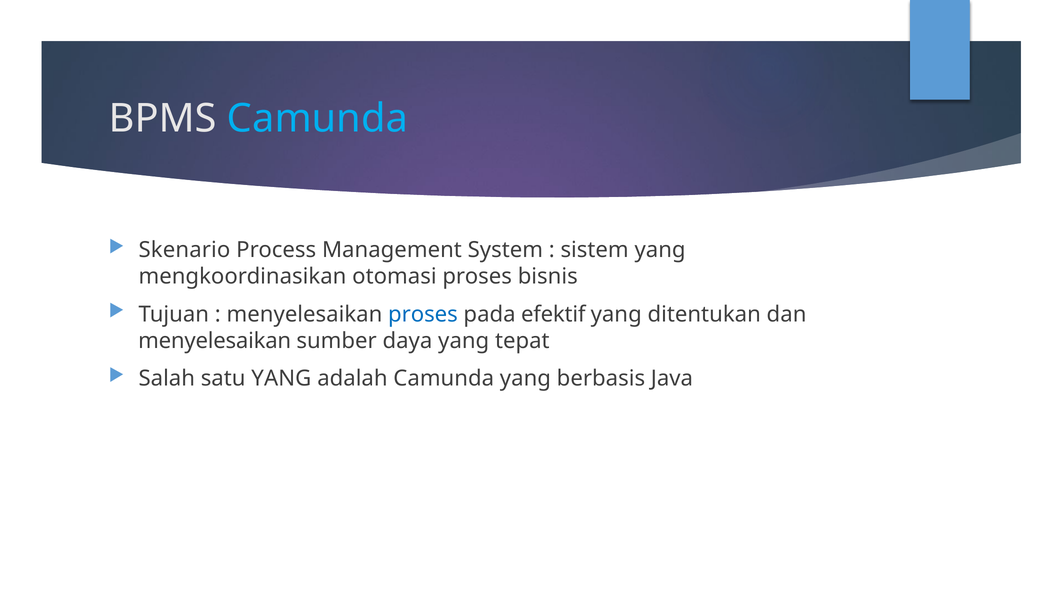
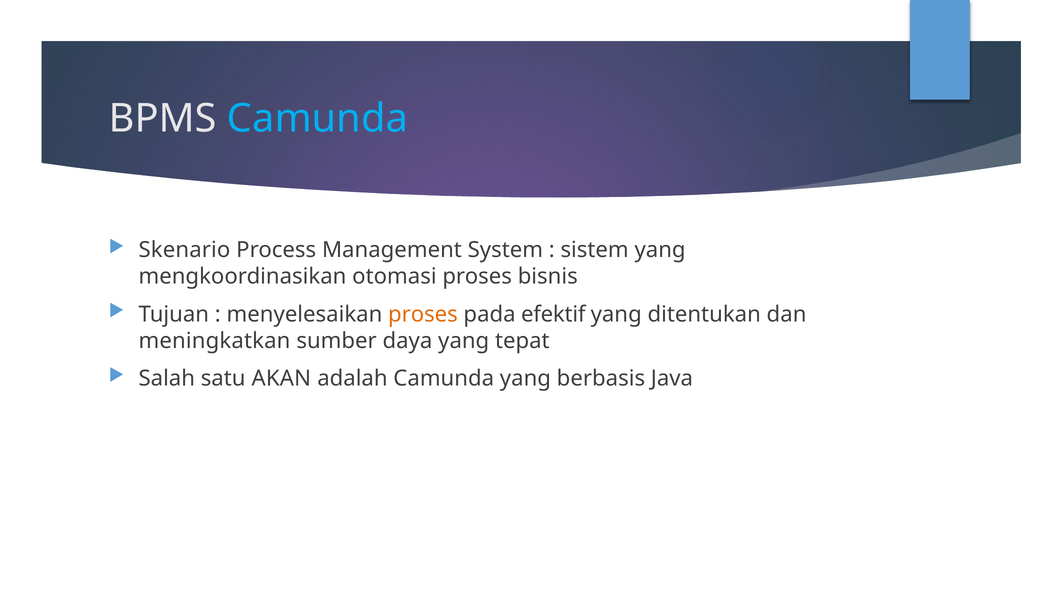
proses colour: blue -> orange (423, 314)
menyelesaikan: menyelesaikan -> meningkatkan (214, 341)
satu YANG: YANG -> AKAN (281, 379)
